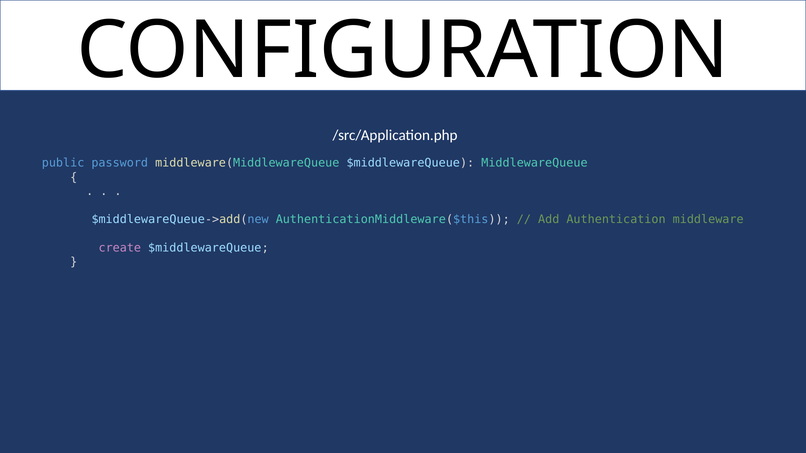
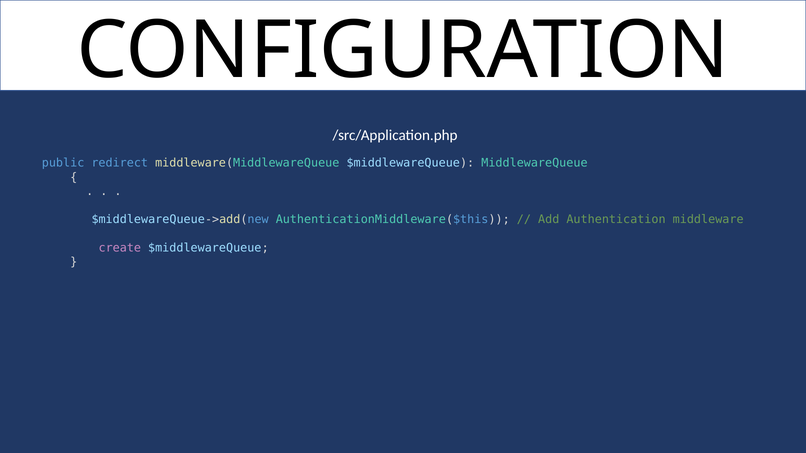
password: password -> redirect (120, 163)
